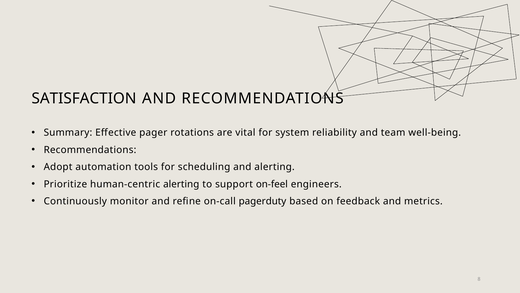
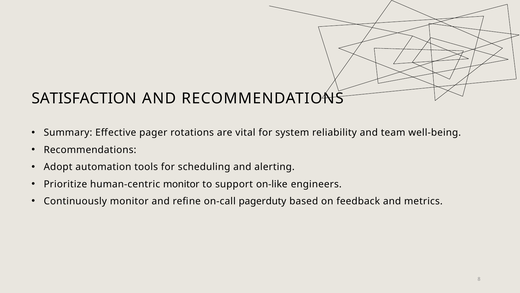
human-centric alerting: alerting -> monitor (181, 184)
on-feel: on-feel -> on-like (272, 184)
